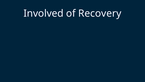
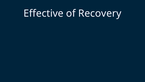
Involved: Involved -> Effective (43, 13)
